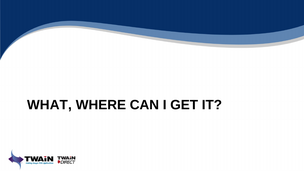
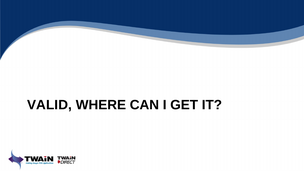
WHAT: WHAT -> VALID (49, 105)
